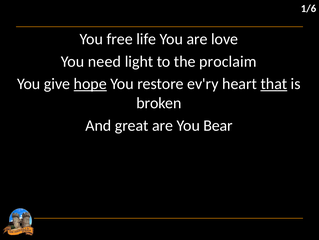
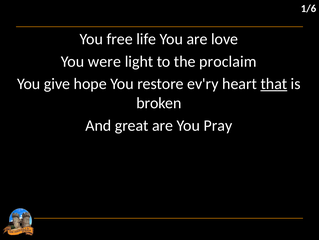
need: need -> were (104, 61)
hope underline: present -> none (90, 84)
Bear: Bear -> Pray (218, 125)
